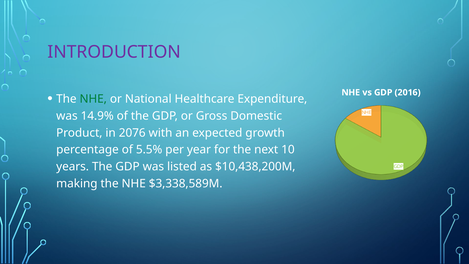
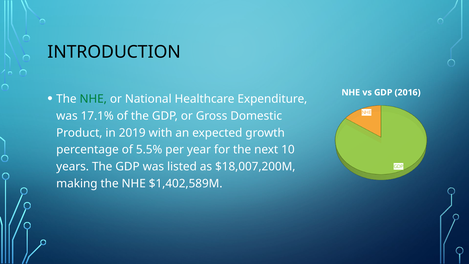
INTRODUCTION colour: purple -> black (114, 52)
14.9%: 14.9% -> 17.1% (97, 116)
2076: 2076 -> 2019 (132, 133)
$10,438,200M: $10,438,200M -> $18,007,200M (255, 166)
$3,338,589M: $3,338,589M -> $1,402,589M (186, 183)
